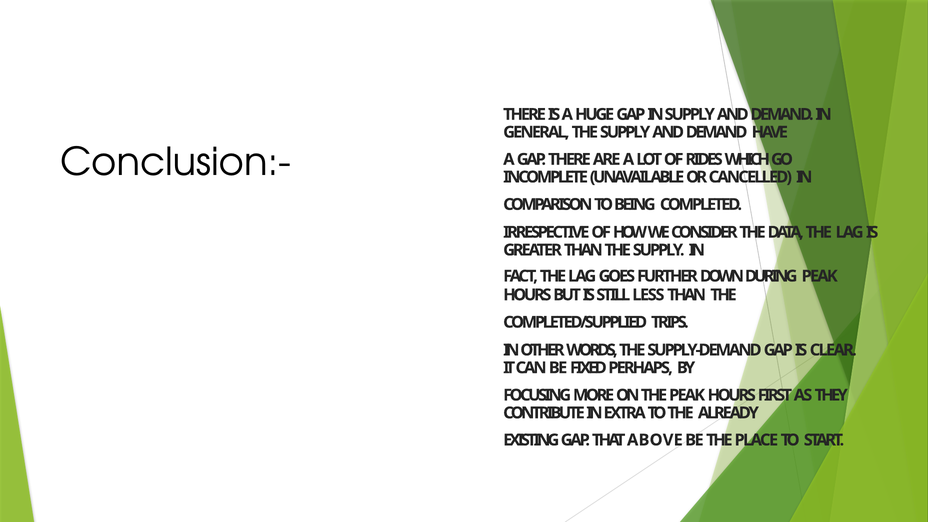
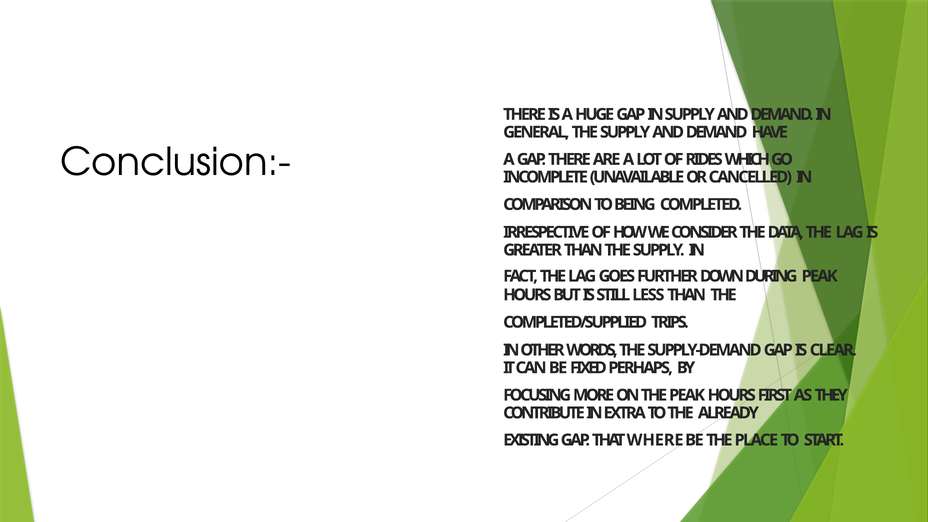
ABOVE: ABOVE -> WHERE (655, 440)
